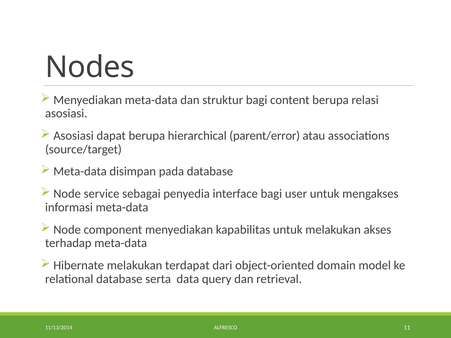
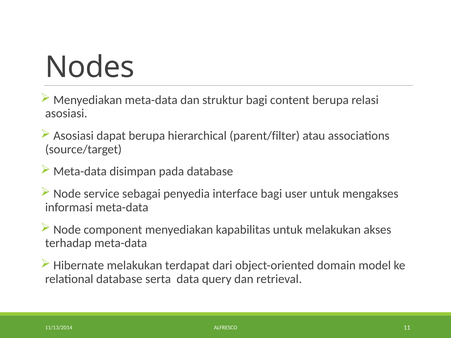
parent/error: parent/error -> parent/filter (265, 136)
